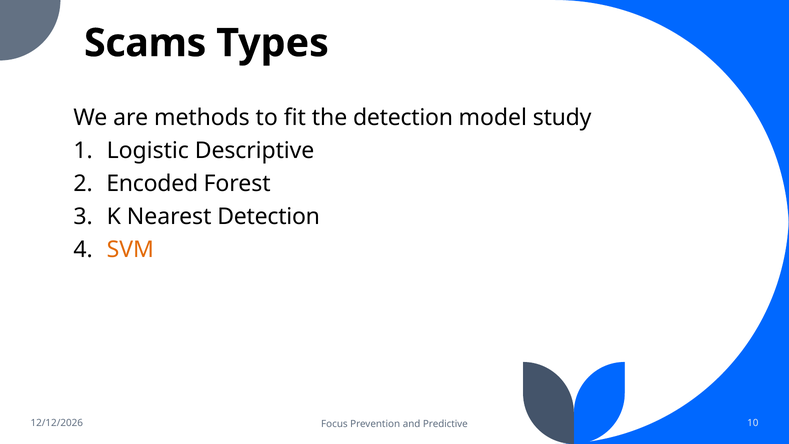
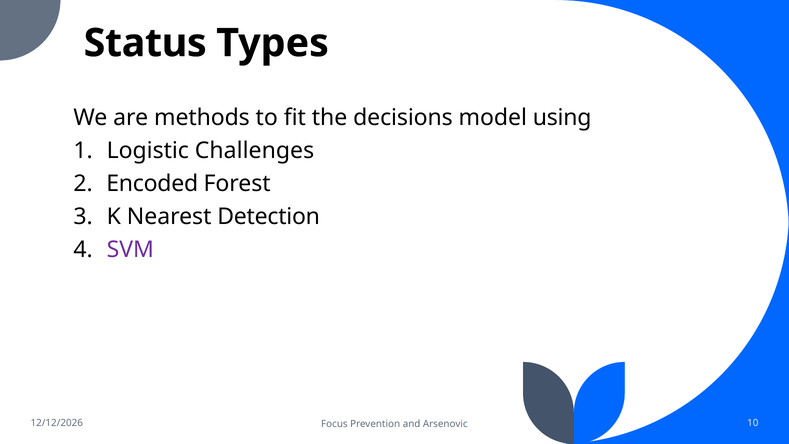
Scams: Scams -> Status (145, 43)
the detection: detection -> decisions (403, 118)
study: study -> using (562, 118)
Descriptive: Descriptive -> Challenges (254, 151)
SVM colour: orange -> purple (130, 250)
Predictive: Predictive -> Arsenovic (445, 424)
